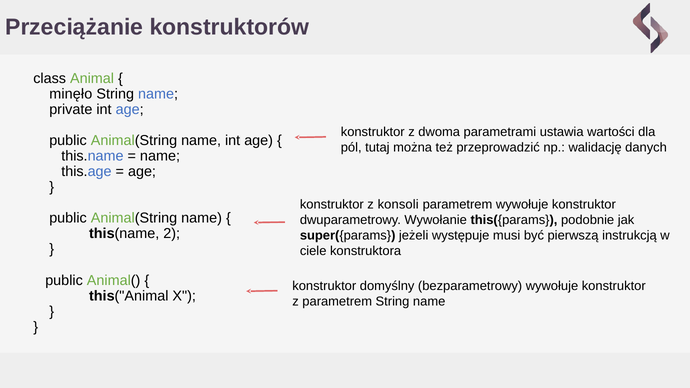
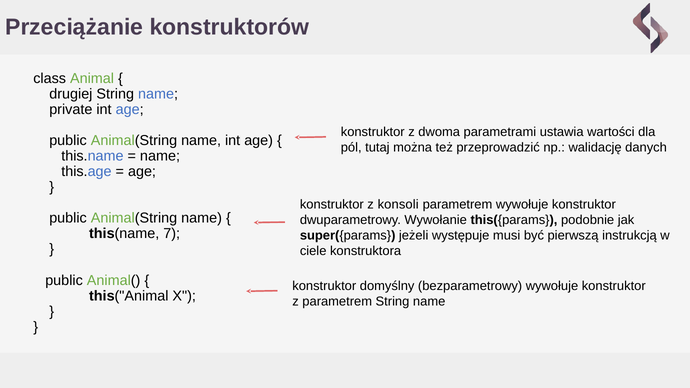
minęło: minęło -> drugiej (71, 94)
2: 2 -> 7 (172, 234)
